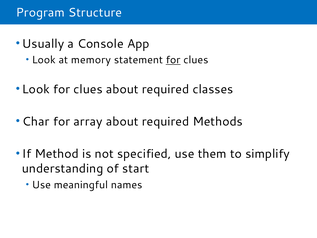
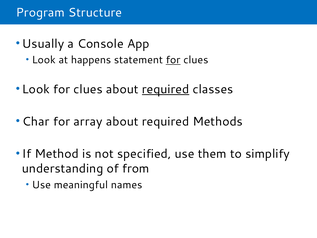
memory: memory -> happens (91, 60)
required underline: none -> present (166, 89)
start: start -> from (136, 168)
